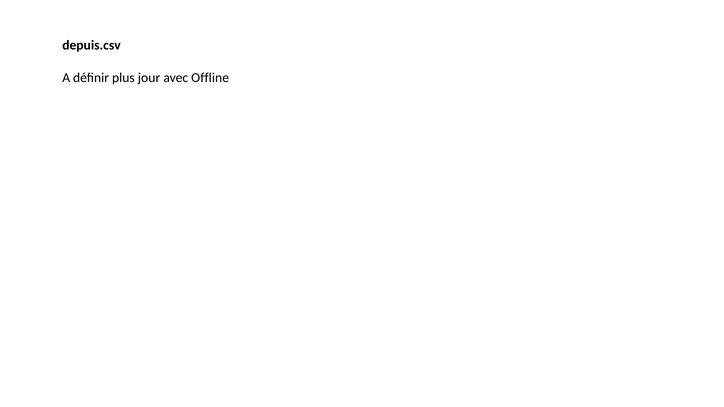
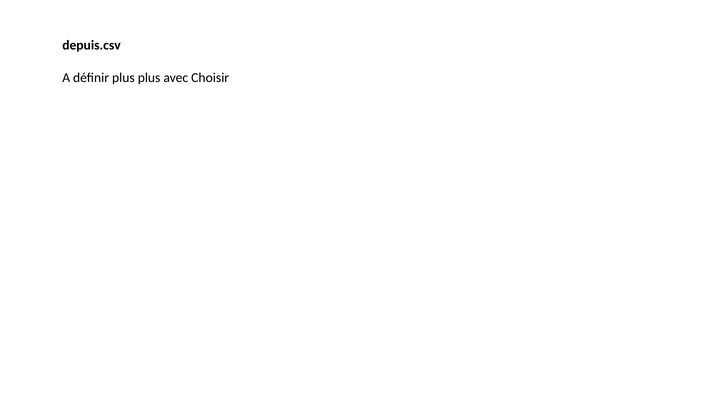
plus jour: jour -> plus (149, 78)
Offline: Offline -> Choisir (210, 78)
